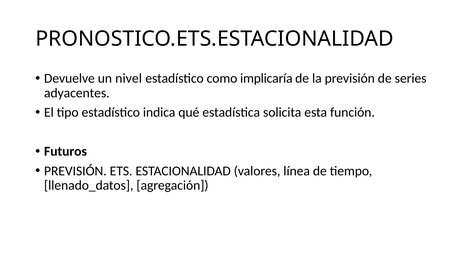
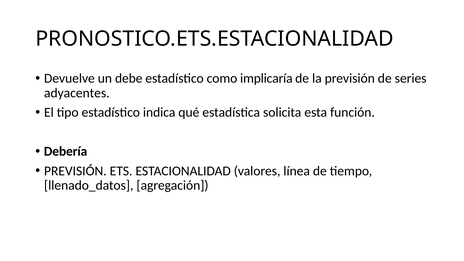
nivel: nivel -> debe (129, 78)
Futuros: Futuros -> Debería (66, 151)
